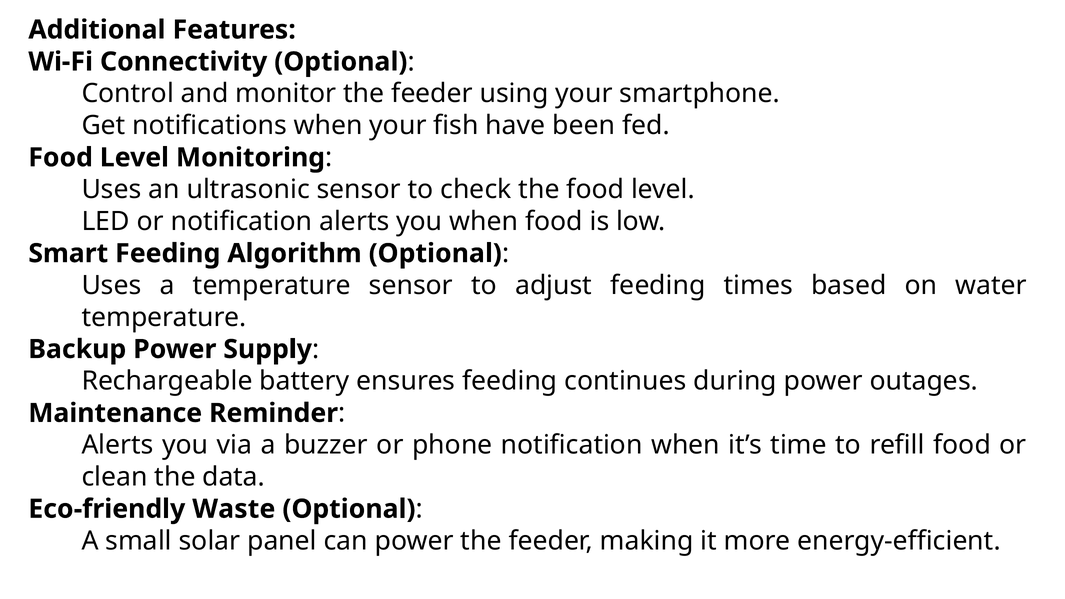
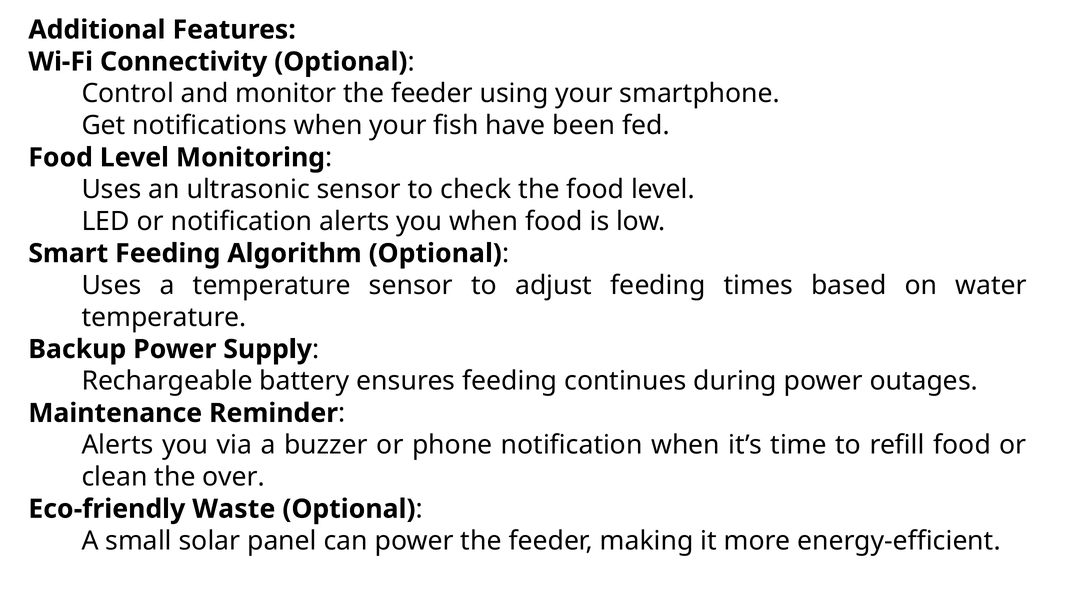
data: data -> over (234, 477)
